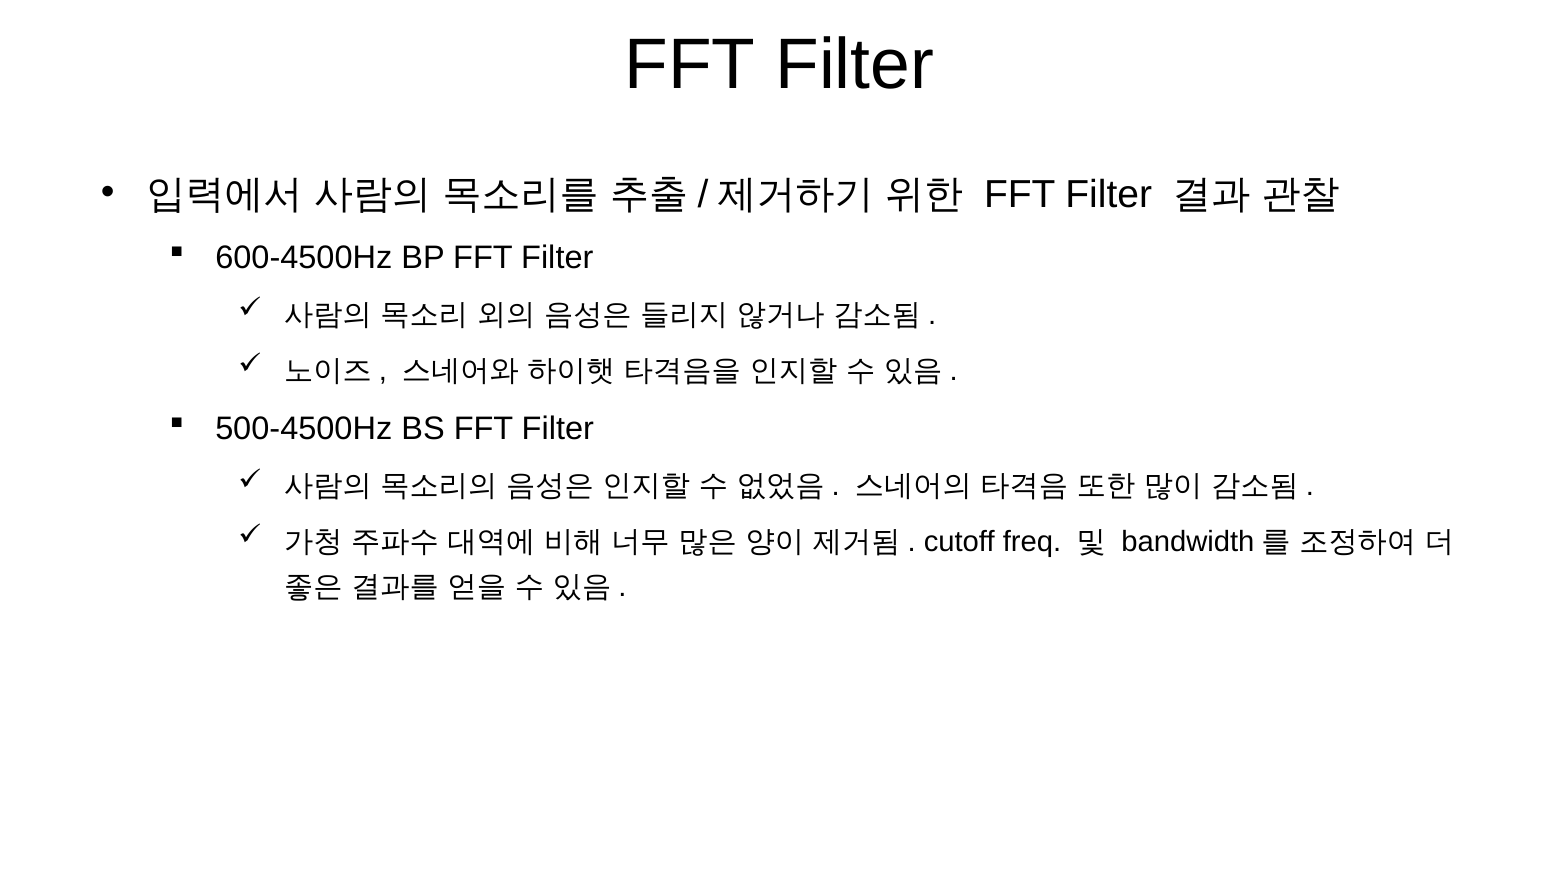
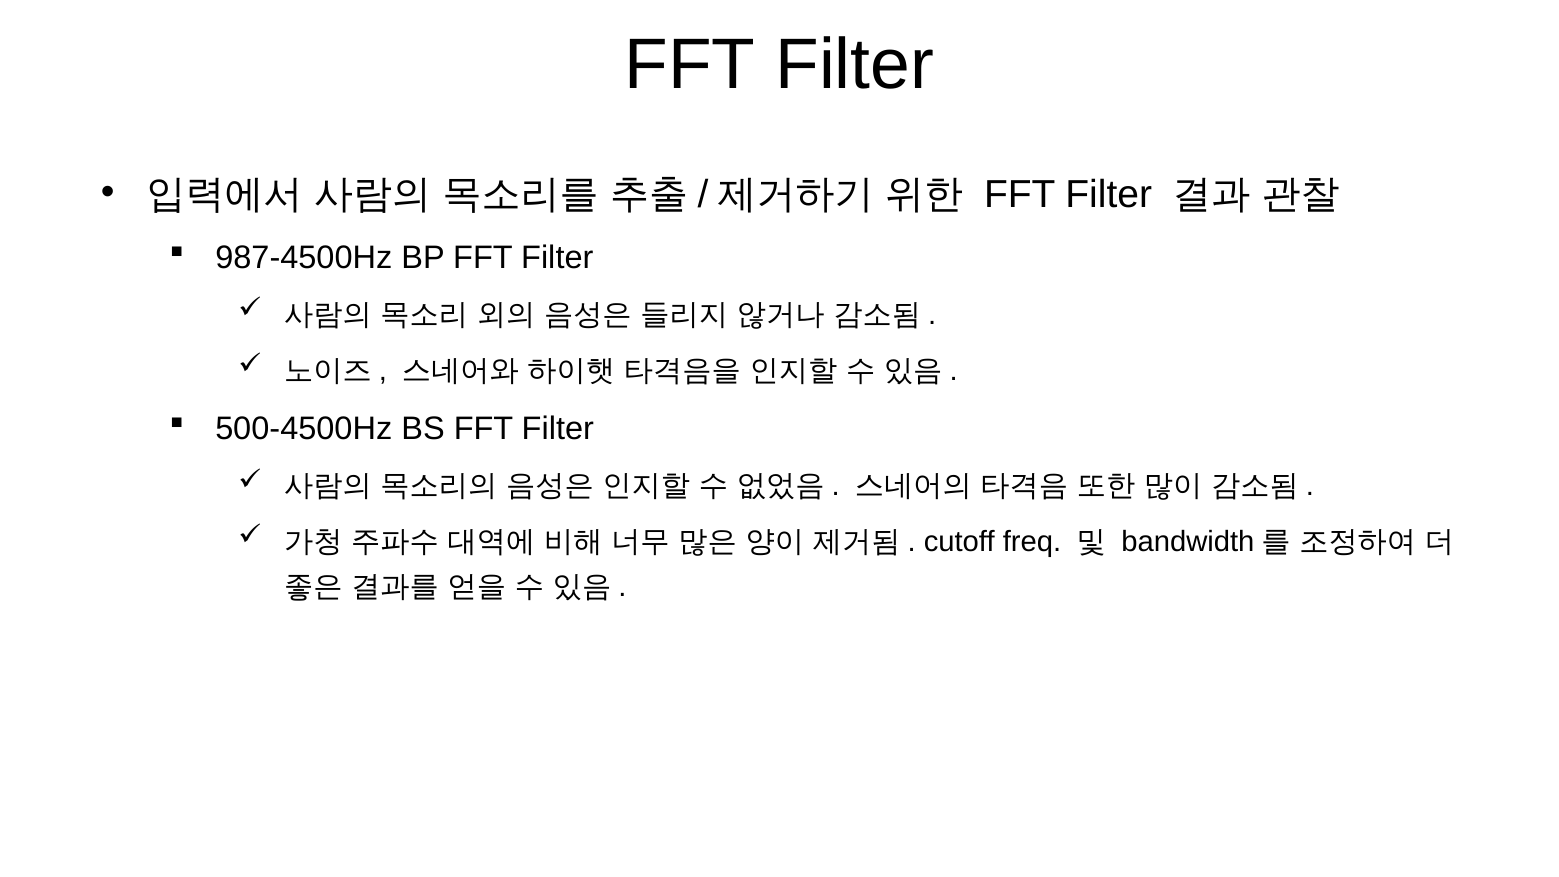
600-4500Hz: 600-4500Hz -> 987-4500Hz (304, 258)
